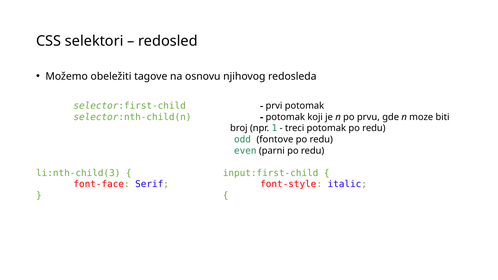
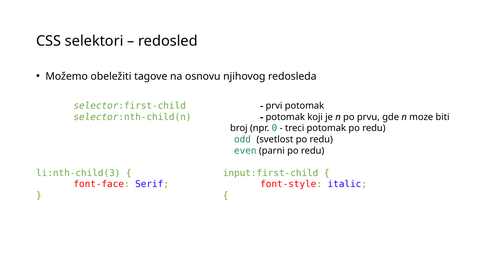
1: 1 -> 0 (274, 128)
fontove: fontove -> svetlost (275, 140)
